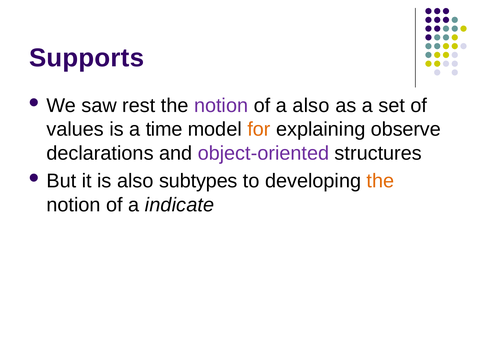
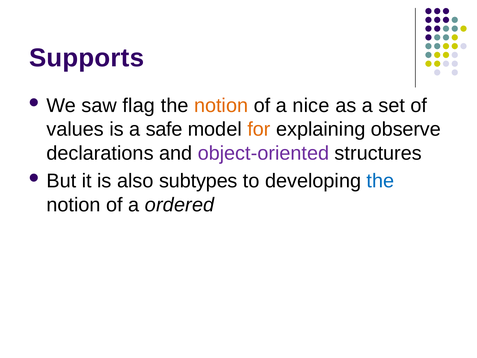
rest: rest -> flag (139, 105)
notion colour: purple -> orange (221, 105)
a also: also -> nice (311, 105)
time: time -> safe (164, 129)
the colour: orange -> blue (380, 181)
indicate: indicate -> ordered (180, 205)
